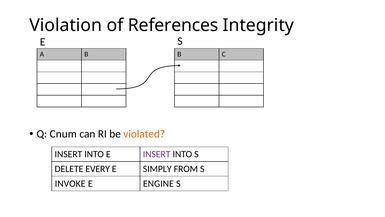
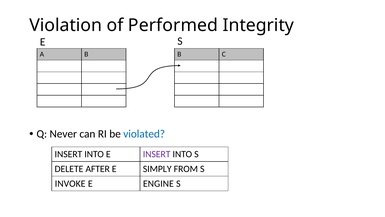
References: References -> Performed (173, 25)
Cnum: Cnum -> Never (63, 134)
violated colour: orange -> blue (144, 134)
EVERY: EVERY -> AFTER (98, 169)
